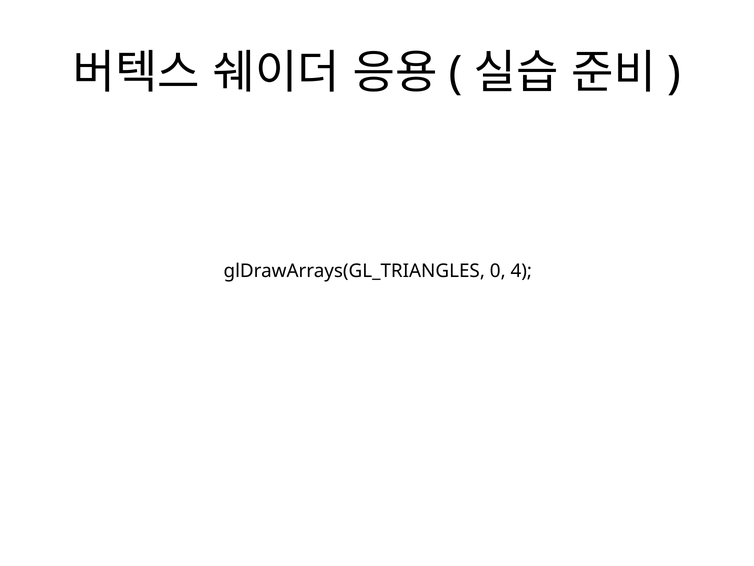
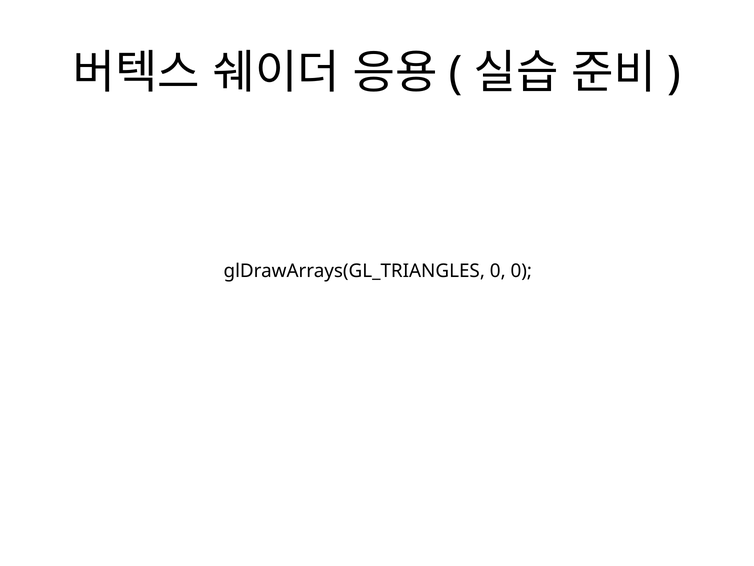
0 4: 4 -> 0 (521, 271)
